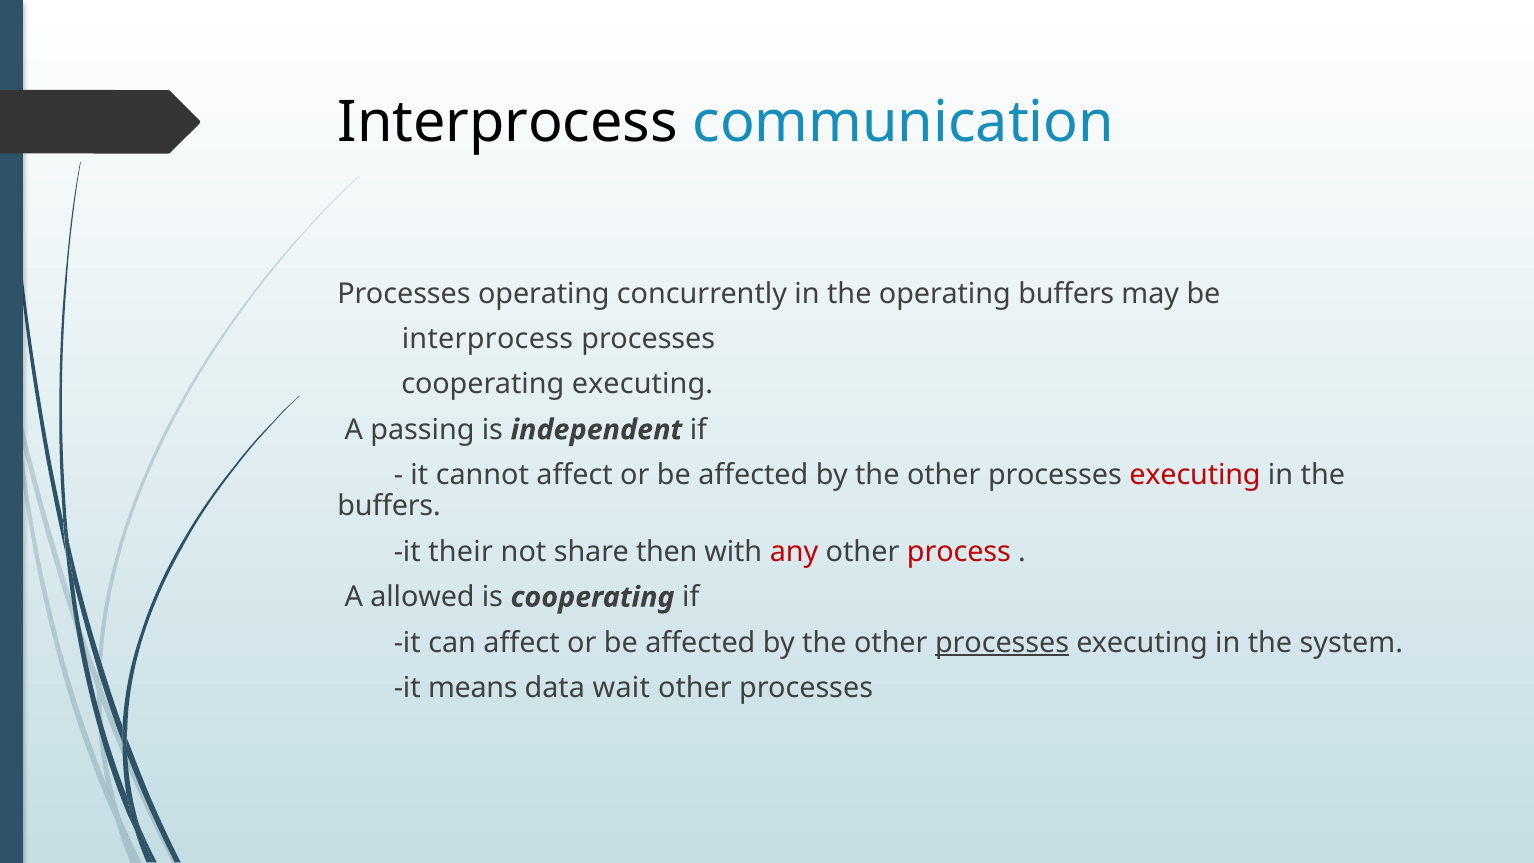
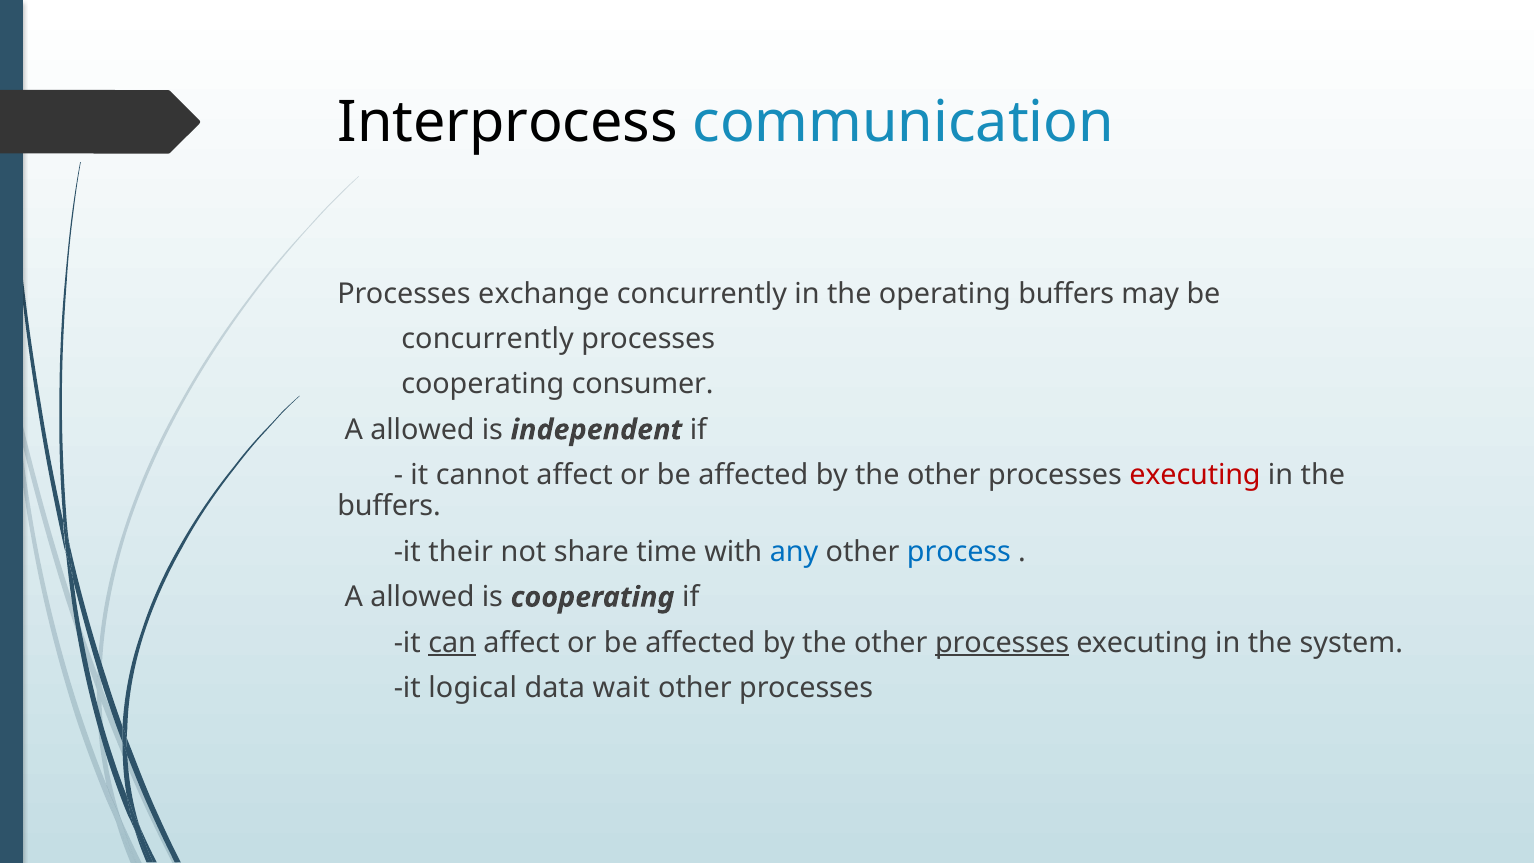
Processes operating: operating -> exchange (544, 293)
interprocess: interprocess -> concurrently (488, 339)
cooperating executing: executing -> consumer (643, 384)
passing: passing -> allowed (422, 430)
then: then -> time (667, 552)
any colour: red -> blue (794, 552)
process colour: red -> blue (959, 552)
can underline: none -> present (452, 643)
means: means -> logical (473, 688)
